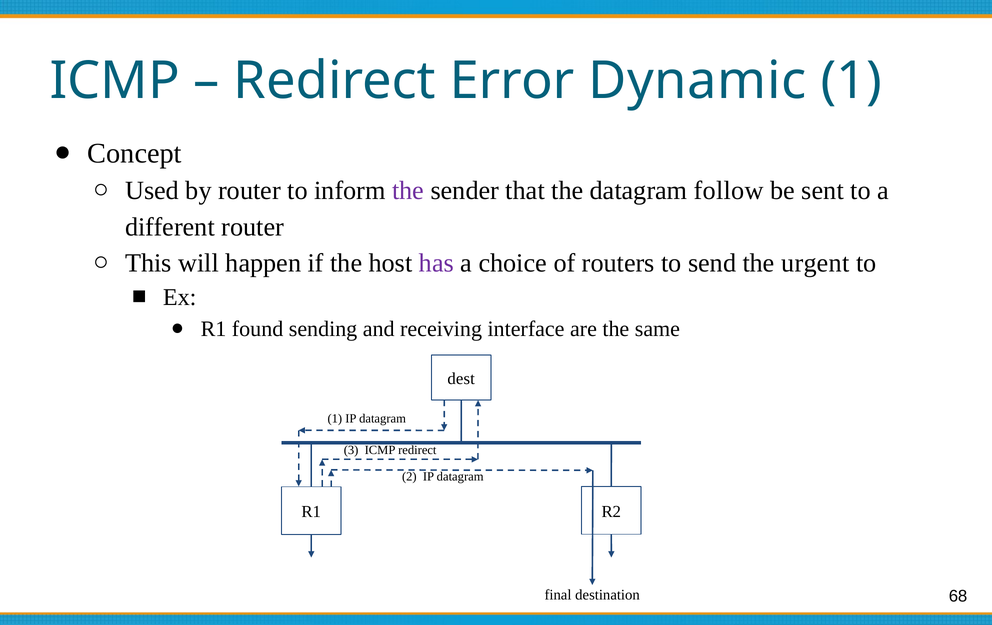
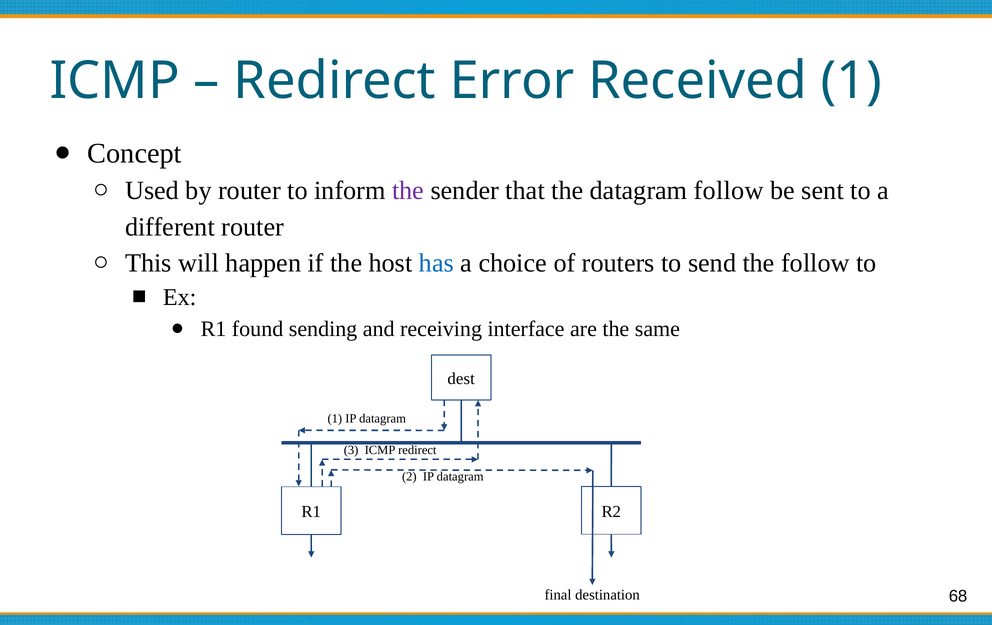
Dynamic: Dynamic -> Received (698, 81)
has colour: purple -> blue (436, 263)
the urgent: urgent -> follow (815, 263)
